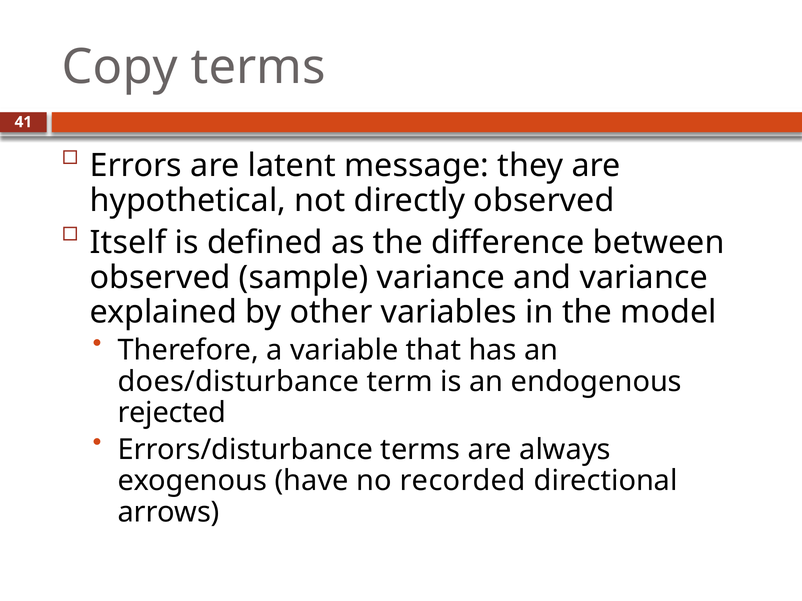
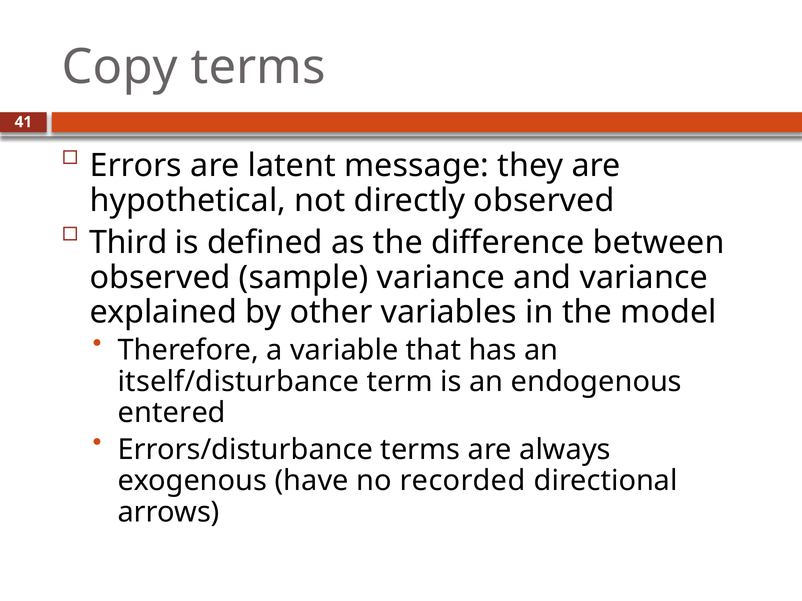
Itself: Itself -> Third (128, 243)
does/disturbance: does/disturbance -> itself/disturbance (238, 382)
rejected: rejected -> entered (172, 413)
